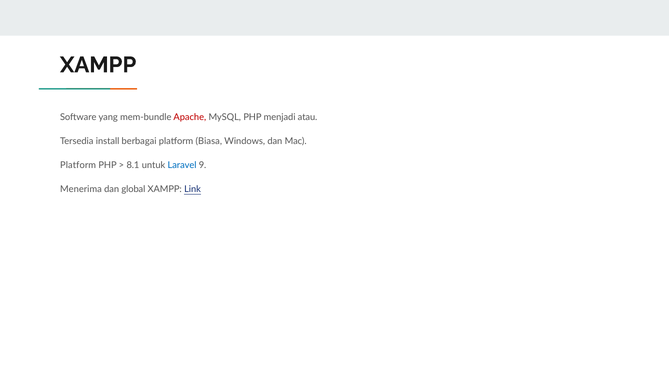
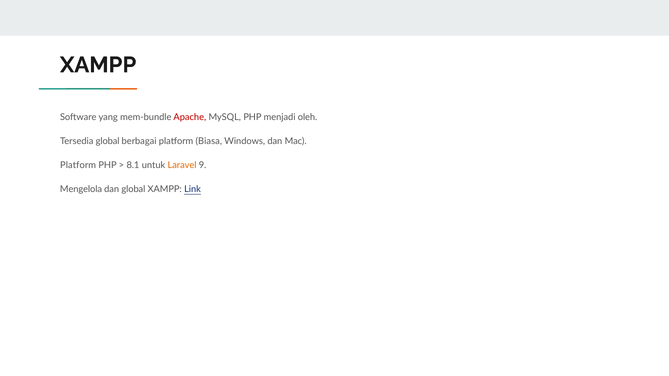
atau: atau -> oleh (308, 117)
Tersedia install: install -> global (108, 141)
Laravel colour: blue -> orange (182, 165)
Menerima: Menerima -> Mengelola (81, 189)
